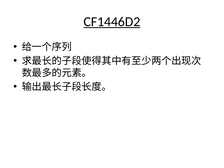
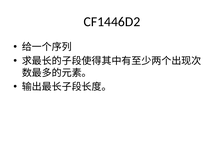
CF1446D2 underline: present -> none (112, 22)
